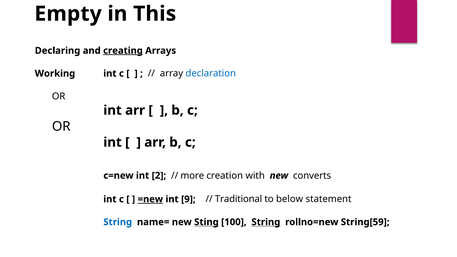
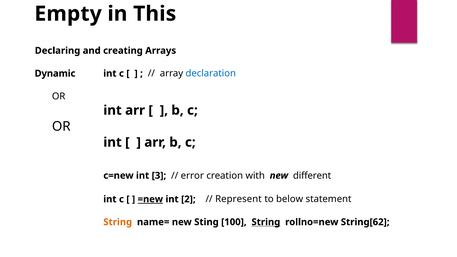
creating underline: present -> none (123, 51)
Working: Working -> Dynamic (55, 73)
2: 2 -> 3 (159, 176)
more: more -> error (192, 176)
converts: converts -> different (312, 176)
9: 9 -> 2 (188, 199)
Traditional: Traditional -> Represent (238, 199)
String colour: blue -> orange (118, 222)
Sting underline: present -> none (206, 222)
String[59: String[59 -> String[62 (365, 222)
